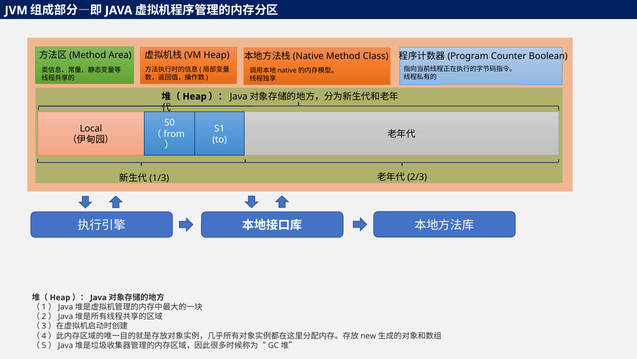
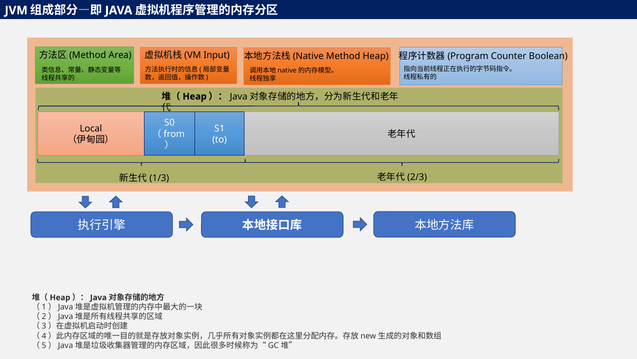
Heap: Heap -> Input (217, 55)
Method Class: Class -> Heap (376, 56)
